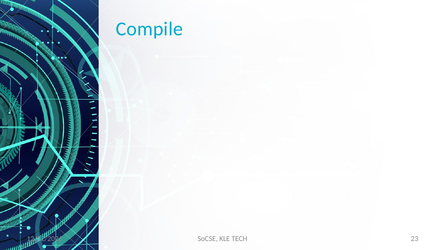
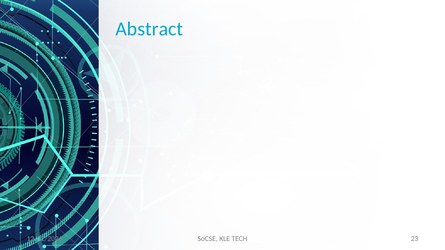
Compile: Compile -> Abstract (149, 29)
